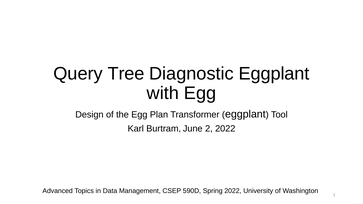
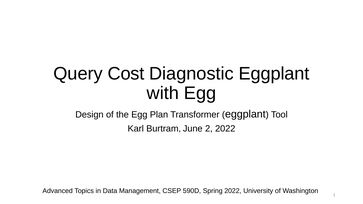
Tree: Tree -> Cost (126, 74)
